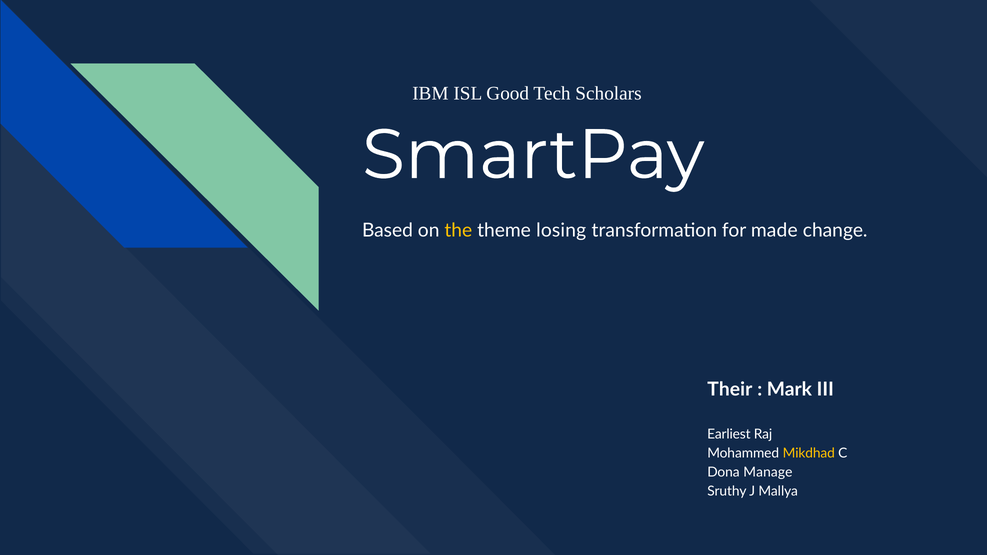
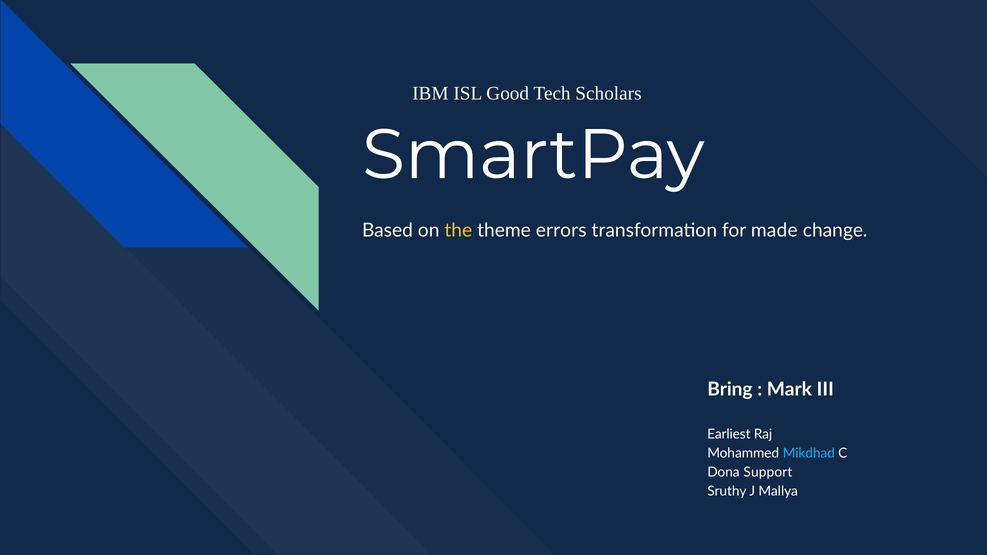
losing: losing -> errors (561, 231)
Their: Their -> Bring (730, 390)
Mikdhad colour: yellow -> light blue (809, 453)
Manage: Manage -> Support (768, 472)
